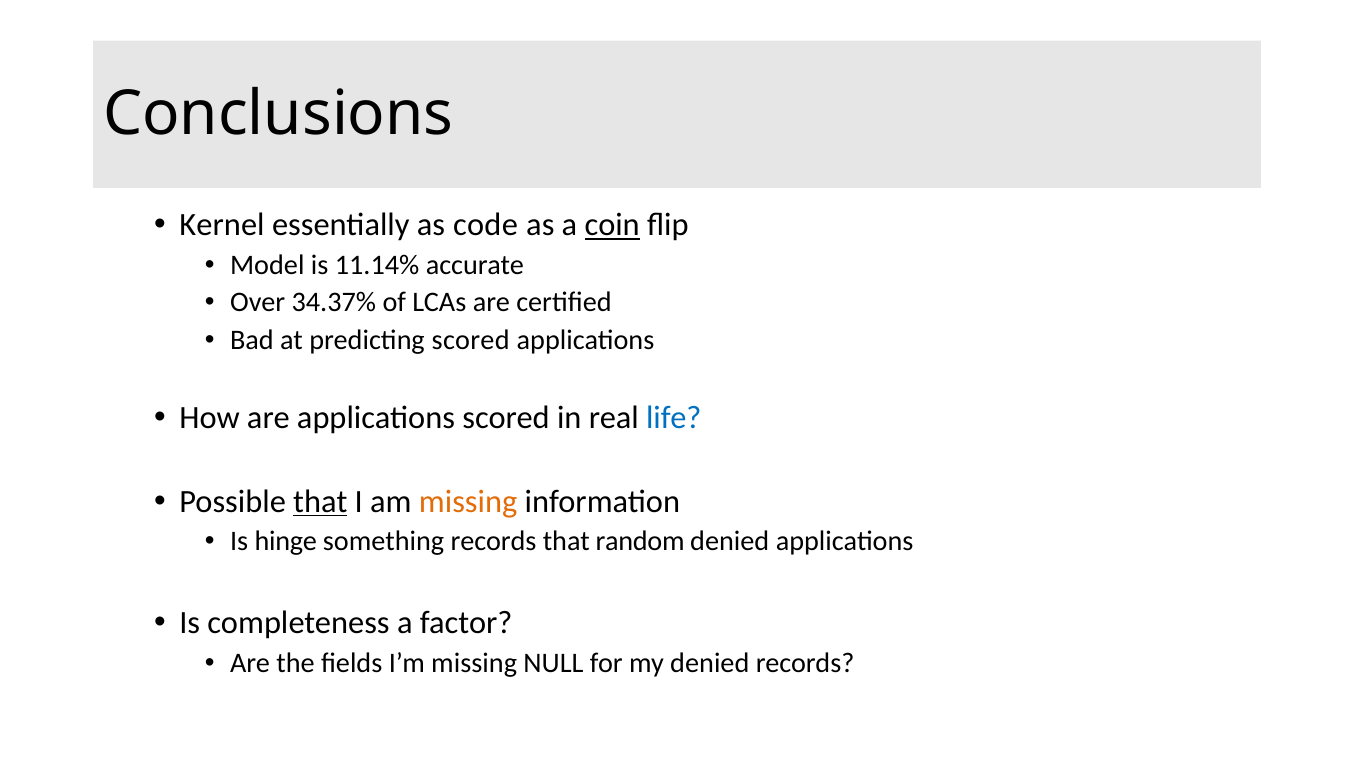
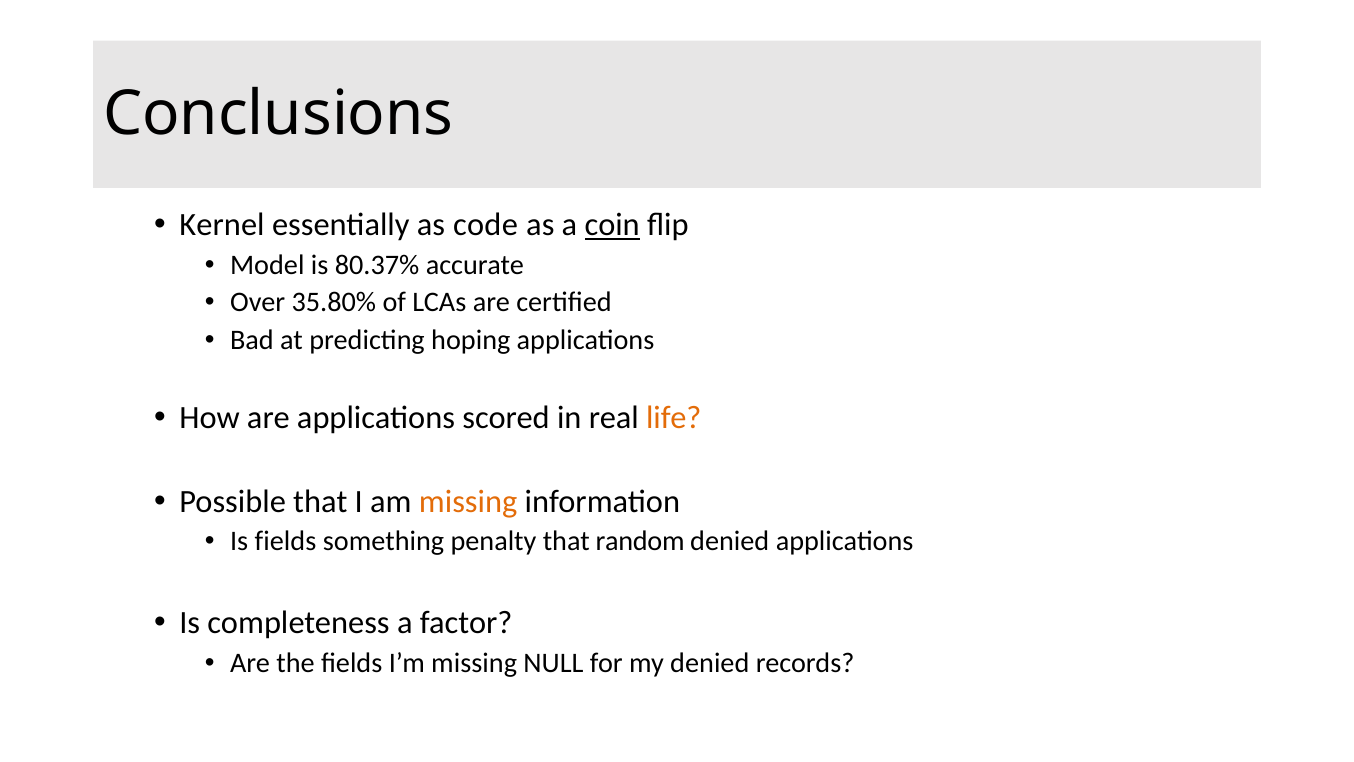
11.14%: 11.14% -> 80.37% (377, 265)
34.37%: 34.37% -> 35.80% (334, 302)
predicting scored: scored -> hoping (471, 340)
life colour: blue -> orange (674, 417)
that underline: present -> none (320, 501)
Is hinge: hinge -> fields (286, 541)
something records: records -> penalty (494, 541)
